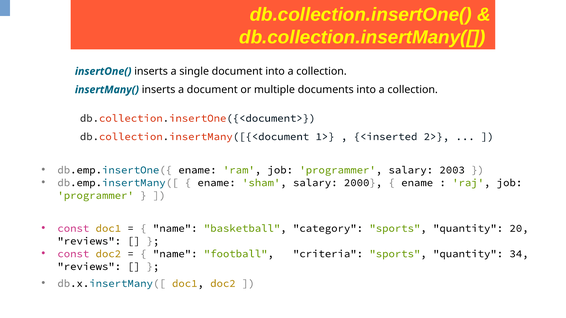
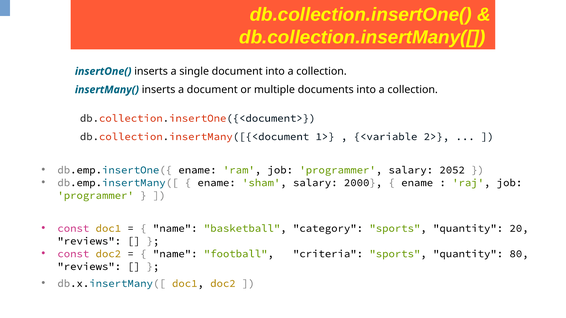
<inserted: <inserted -> <variable (386, 137)
2003: 2003 -> 2052 (452, 170)
34: 34 -> 80 (519, 254)
